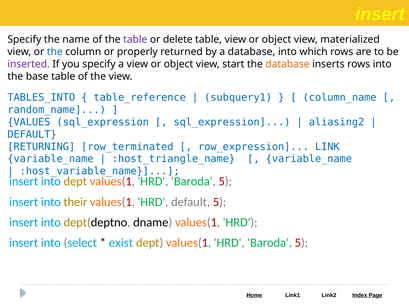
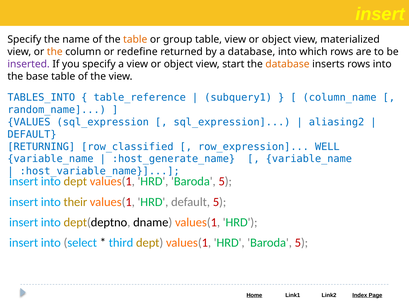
table colour: purple -> orange (135, 40)
delete: delete -> group (178, 40)
the colour: blue -> orange (55, 52)
properly: properly -> redefine (137, 52)
row_terminated: row_terminated -> row_classified (127, 147)
LINK: LINK -> WELL (327, 147)
:host_triangle_name: :host_triangle_name -> :host_generate_name (174, 159)
exist: exist -> third (121, 243)
